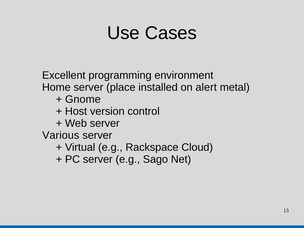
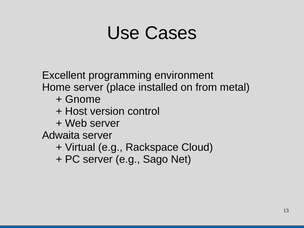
alert: alert -> from (206, 87)
Various: Various -> Adwaita (61, 135)
